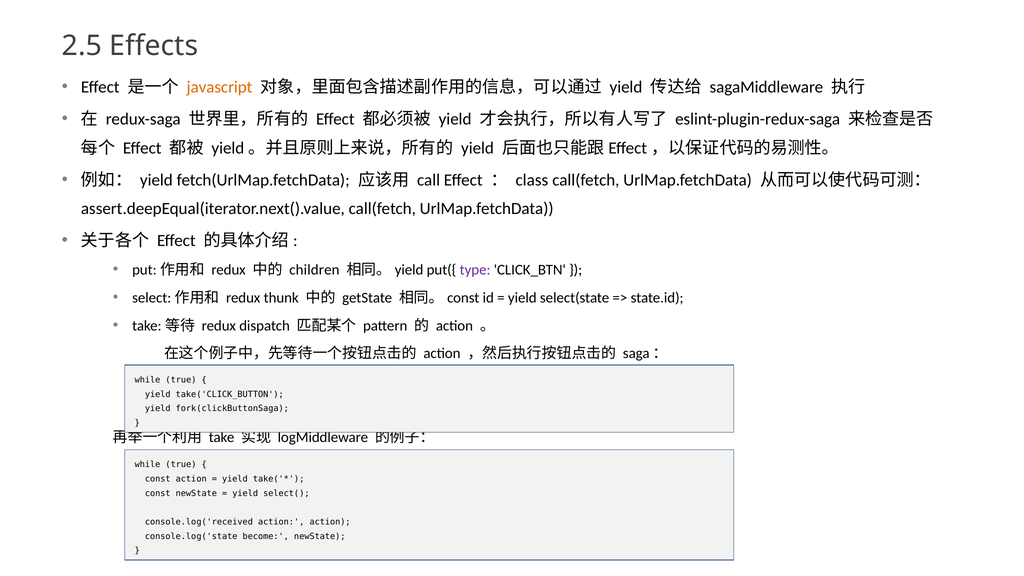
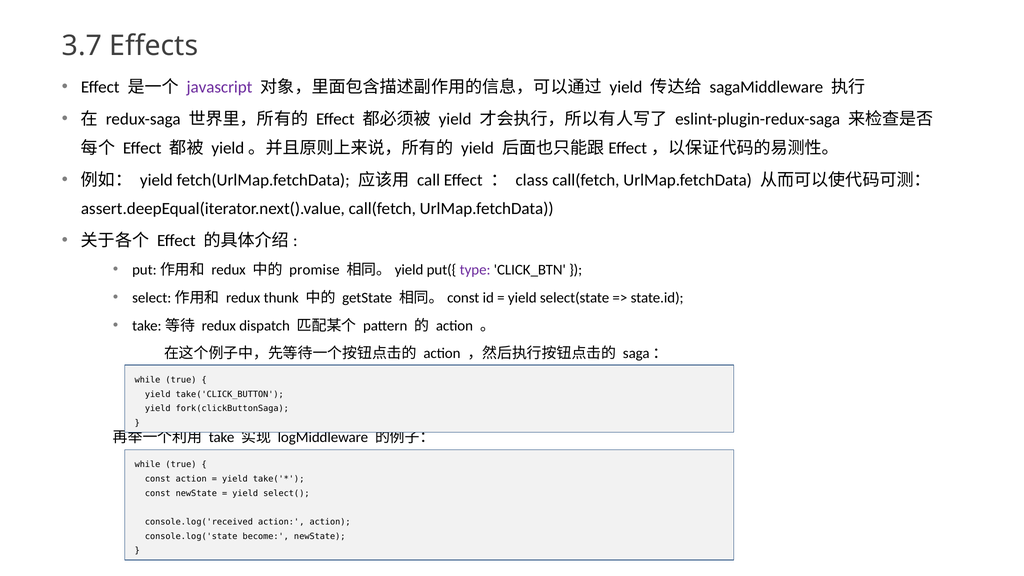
2.5: 2.5 -> 3.7 (82, 46)
javascript colour: orange -> purple (219, 87)
children: children -> promise (314, 270)
